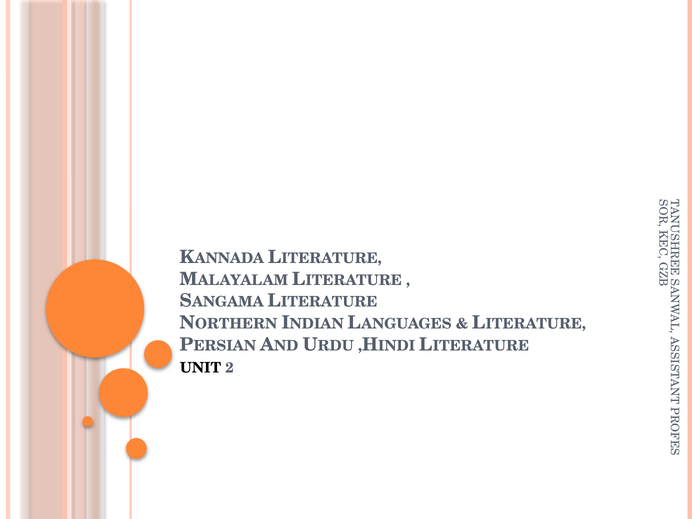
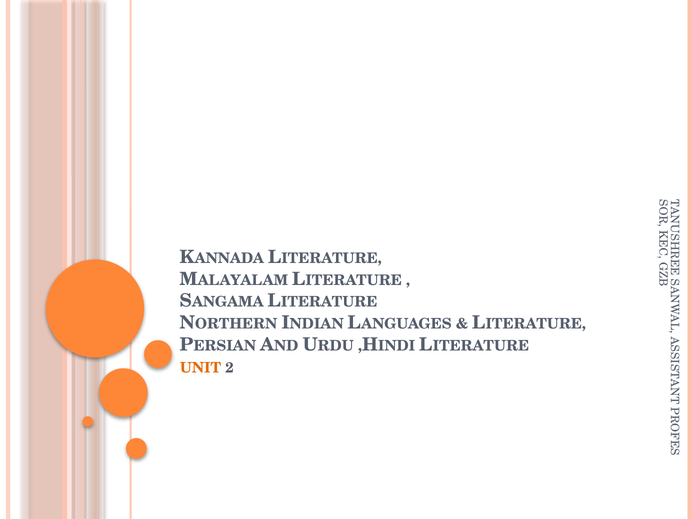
UNIT colour: black -> orange (200, 368)
